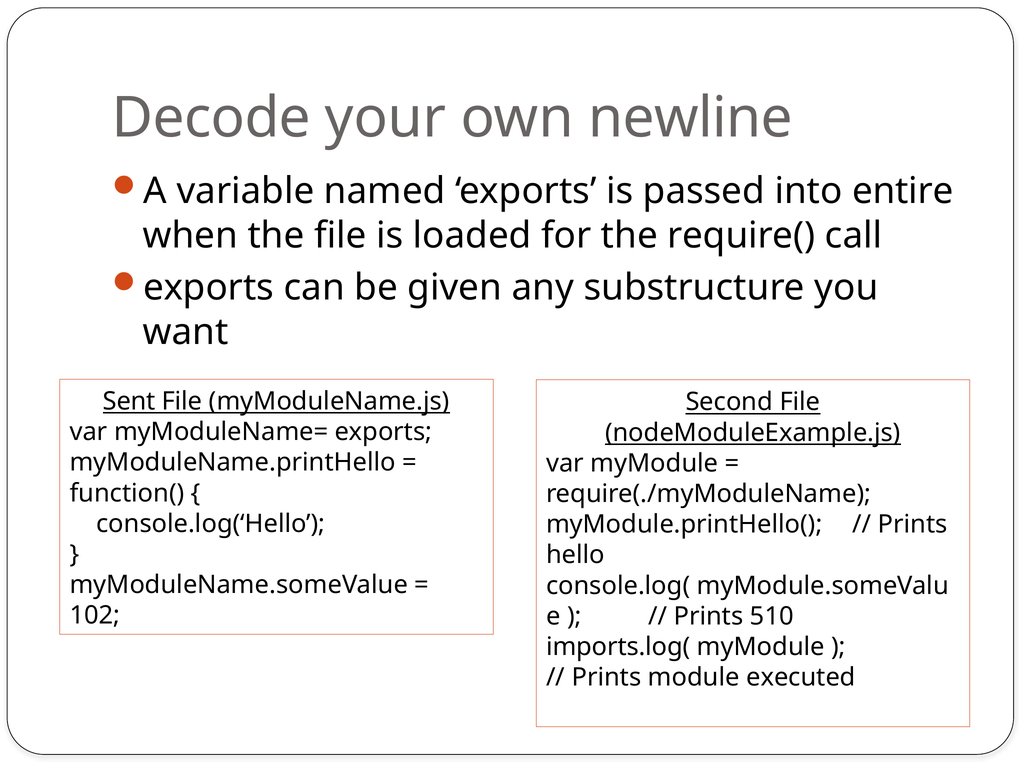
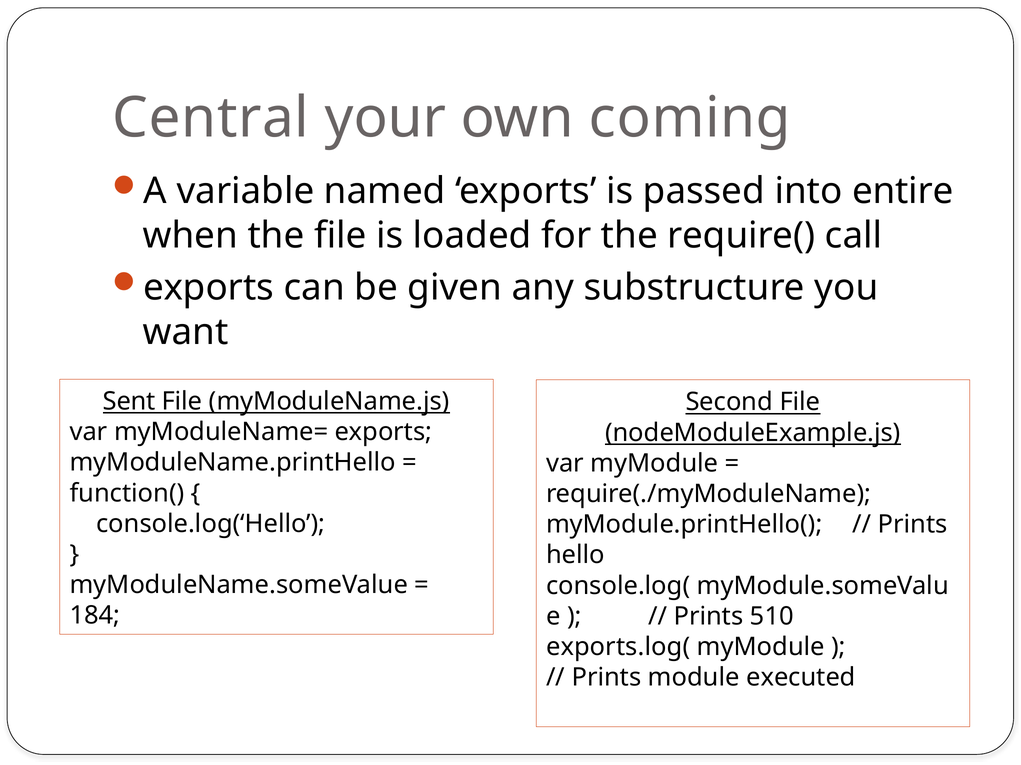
Decode: Decode -> Central (211, 118)
newline: newline -> coming (690, 118)
102: 102 -> 184 (95, 616)
imports.log(: imports.log( -> exports.log( (618, 648)
